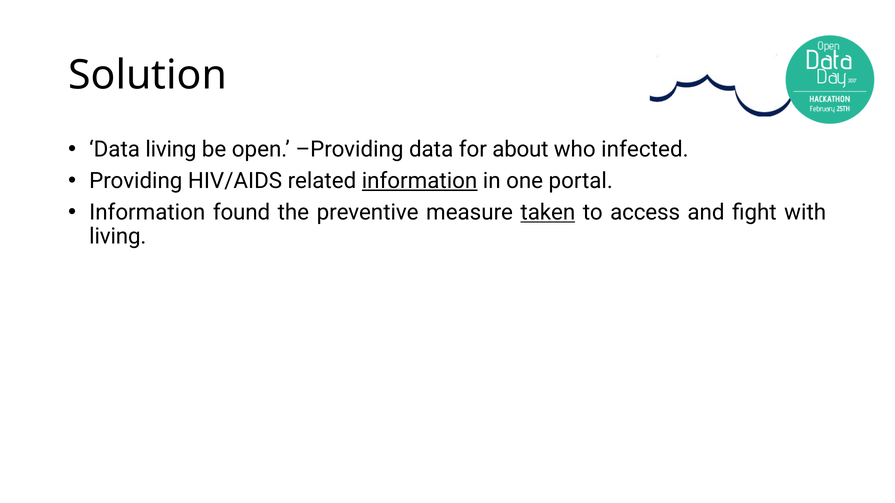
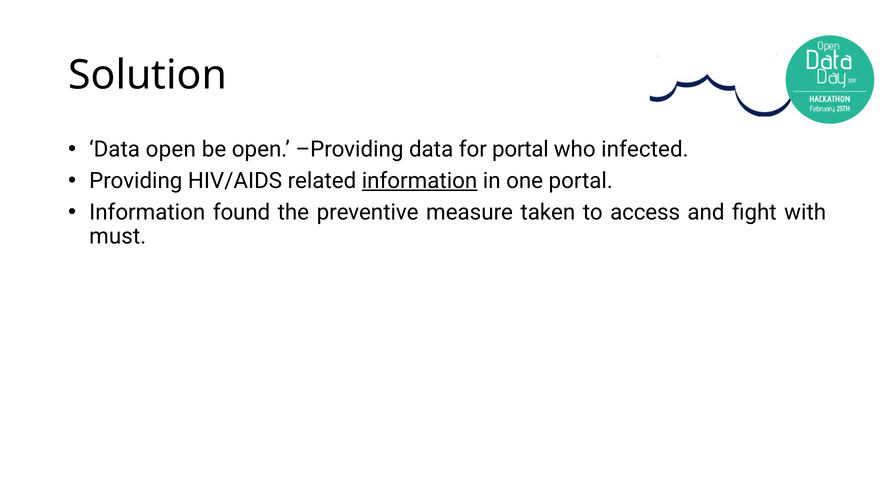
Data living: living -> open (171, 149)
for about: about -> portal (520, 149)
taken underline: present -> none (548, 213)
living: living -> must (118, 237)
